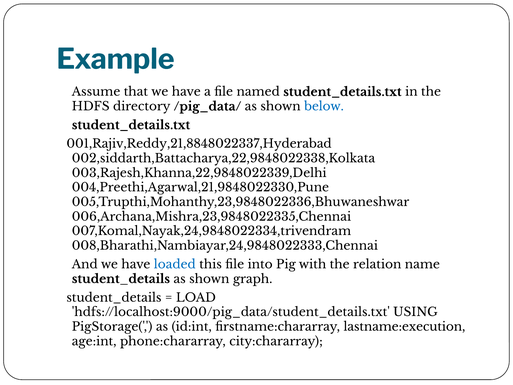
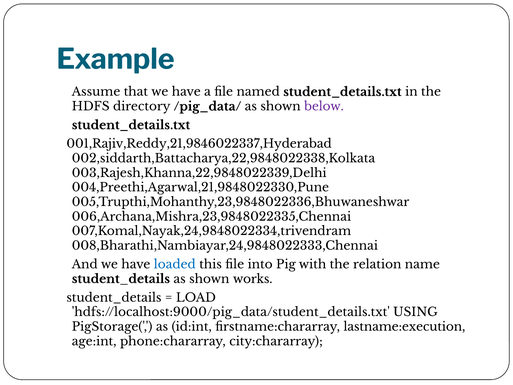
below colour: blue -> purple (324, 106)
001,Rajiv,Reddy,21,8848022337,Hyderabad: 001,Rajiv,Reddy,21,8848022337,Hyderabad -> 001,Rajiv,Reddy,21,9846022337,Hyderabad (199, 144)
graph: graph -> works (253, 279)
